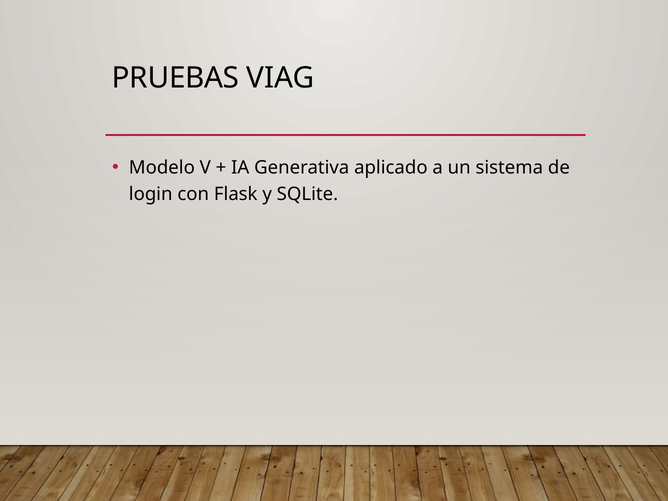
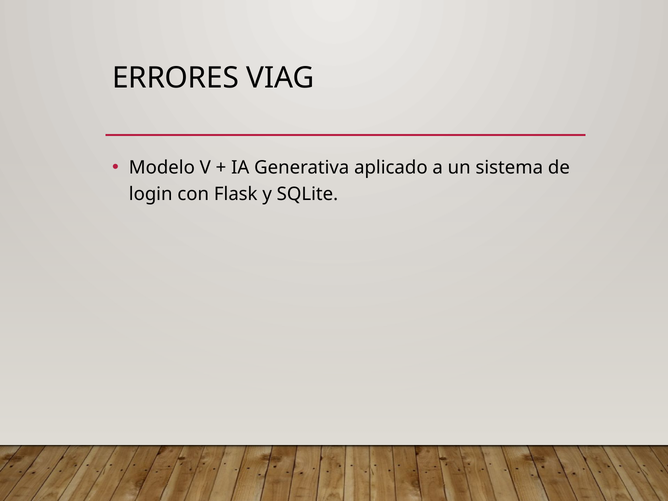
PRUEBAS: PRUEBAS -> ERRORES (175, 78)
